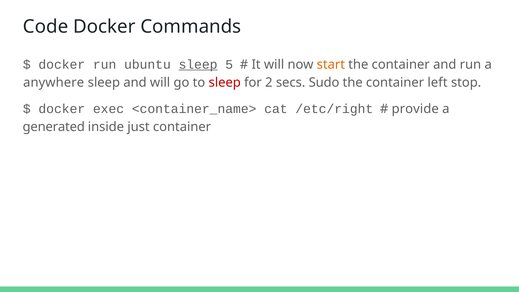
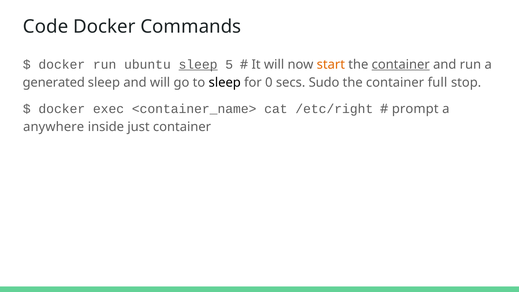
container underline: none -> present (401, 64)
anywhere: anywhere -> generated (54, 82)
sleep colour: red -> black (225, 82)
2: 2 -> 0 (269, 82)
left: left -> full (437, 82)
provide: provide -> prompt (415, 109)
generated: generated -> anywhere (54, 127)
